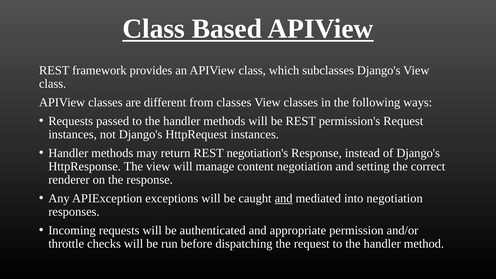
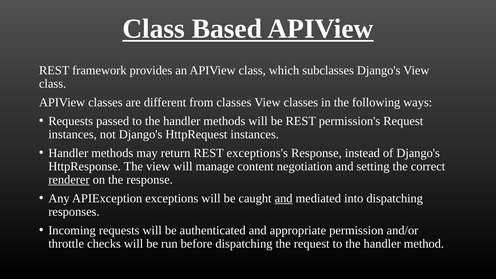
negotiation's: negotiation's -> exceptions's (257, 153)
renderer underline: none -> present (69, 180)
into negotiation: negotiation -> dispatching (395, 198)
